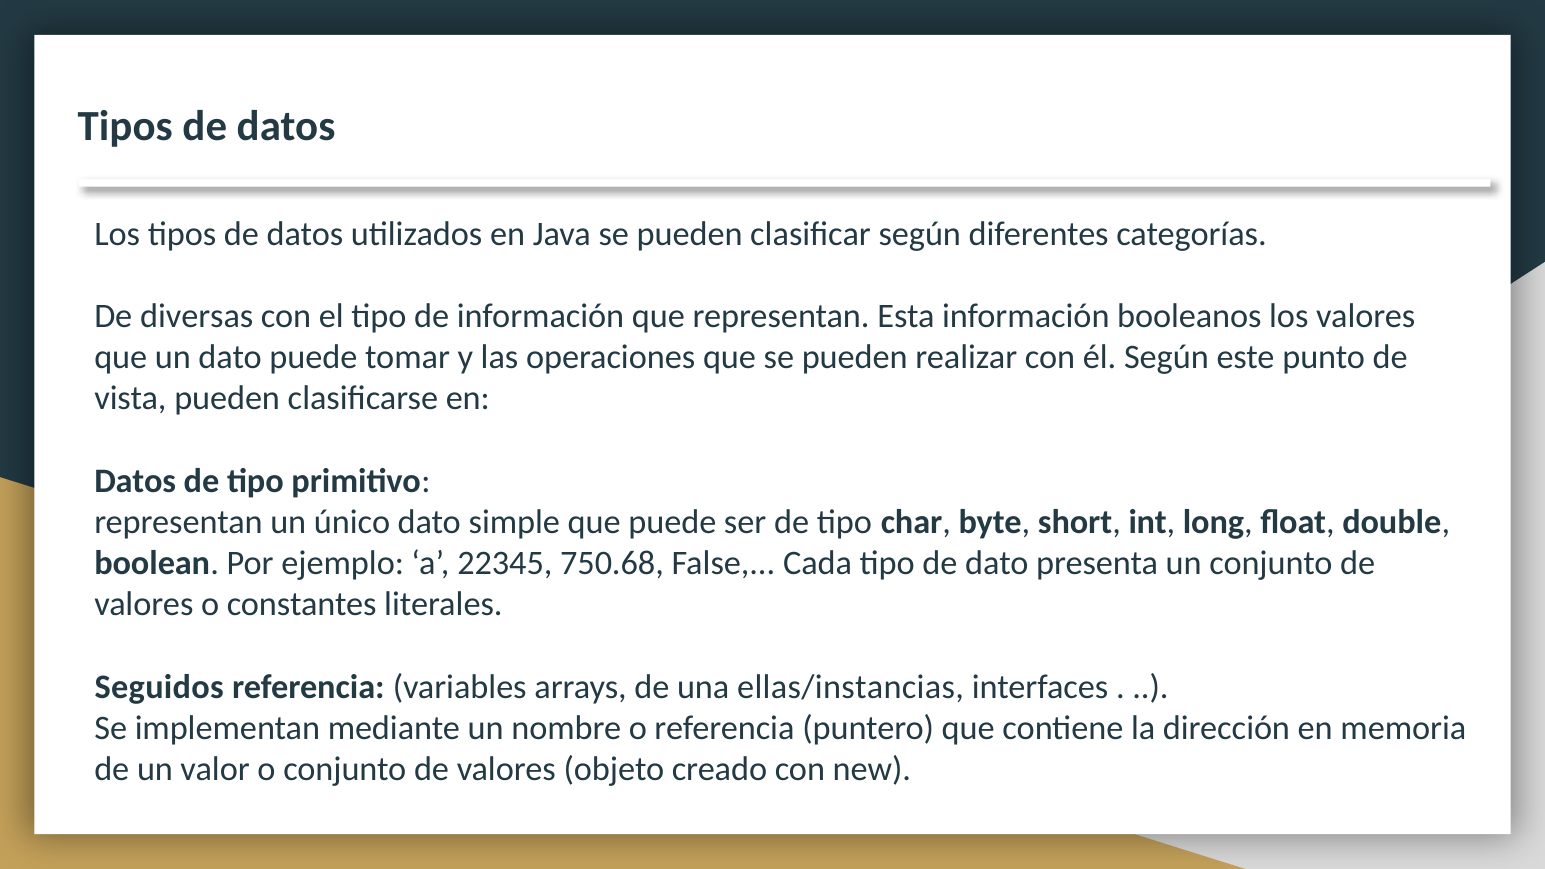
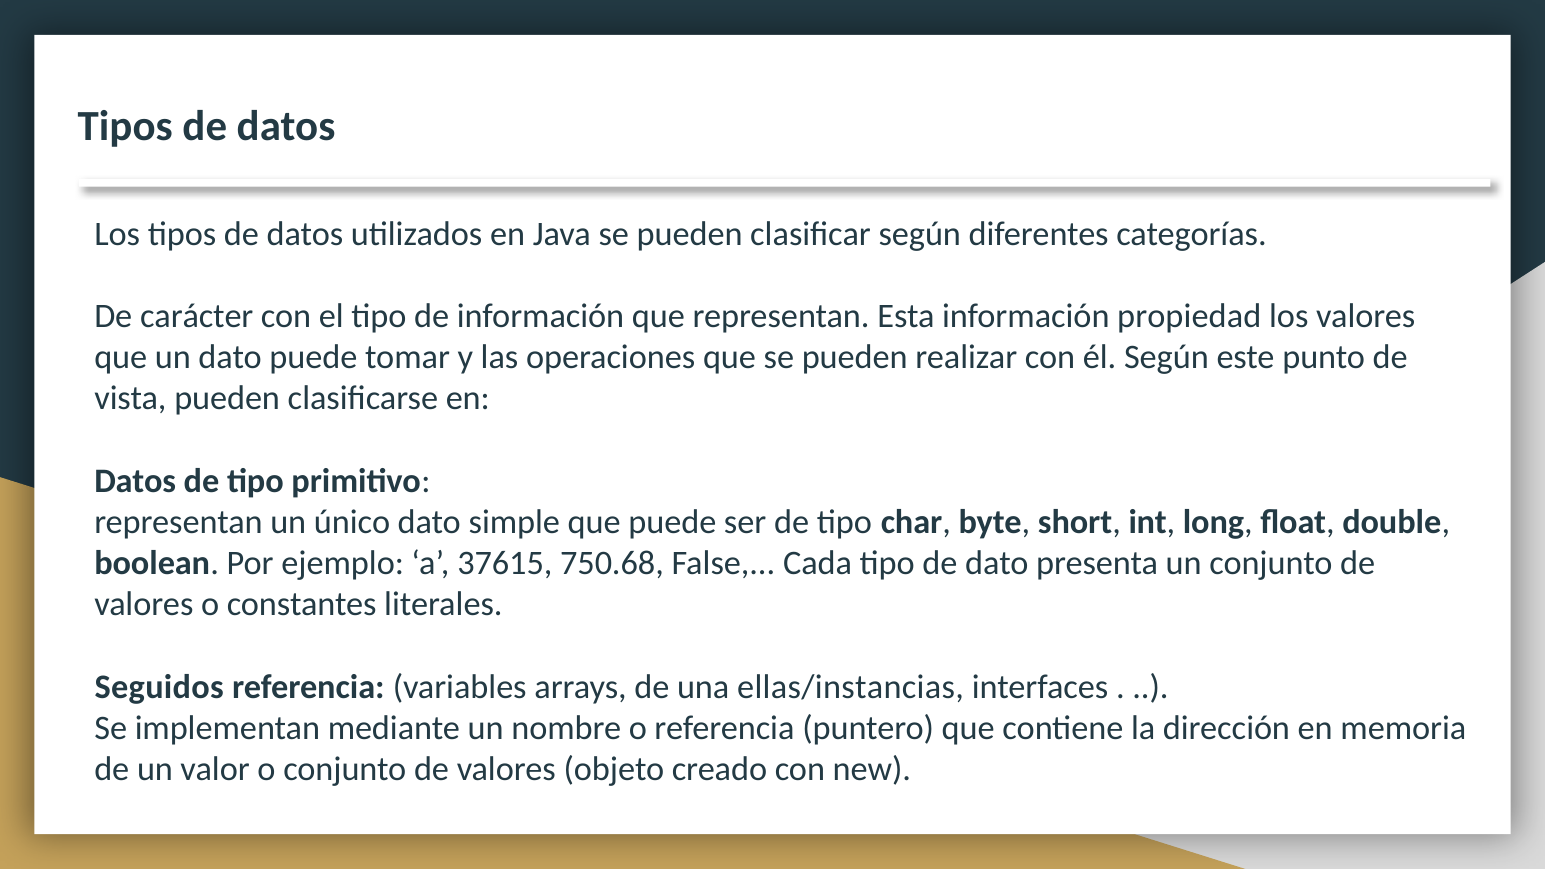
diversas: diversas -> carácter (197, 316)
booleanos: booleanos -> propiedad (1189, 316)
22345: 22345 -> 37615 (505, 563)
